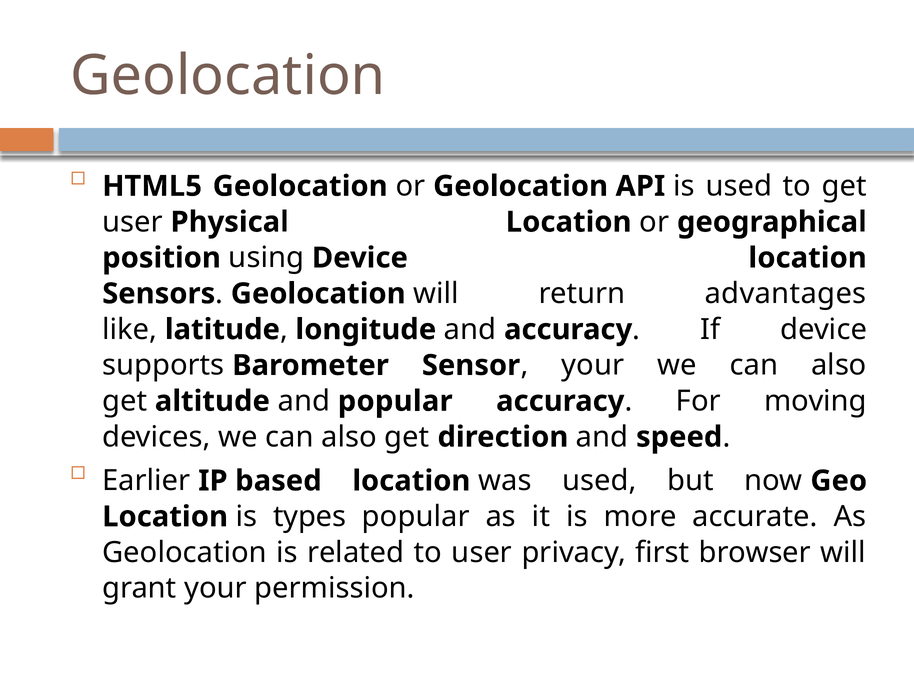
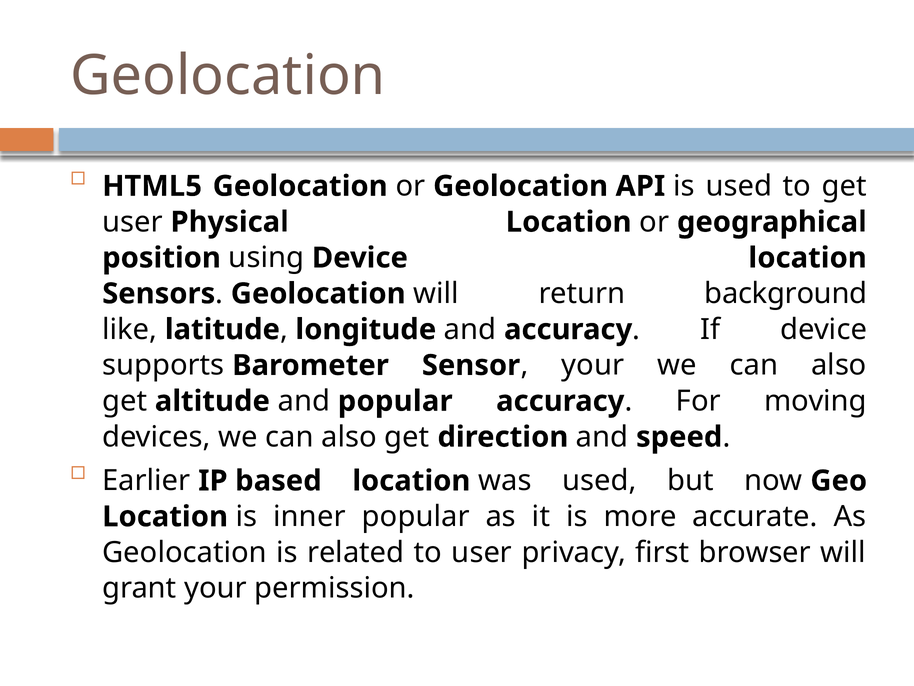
advantages: advantages -> background (786, 293)
types: types -> inner (309, 516)
